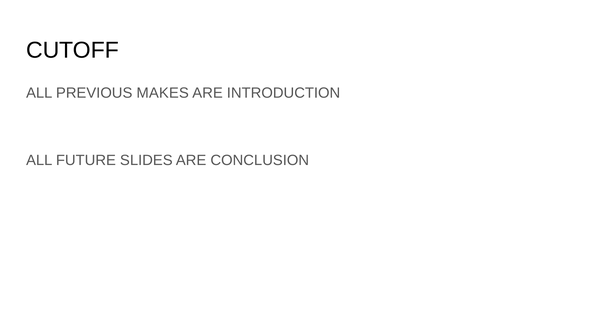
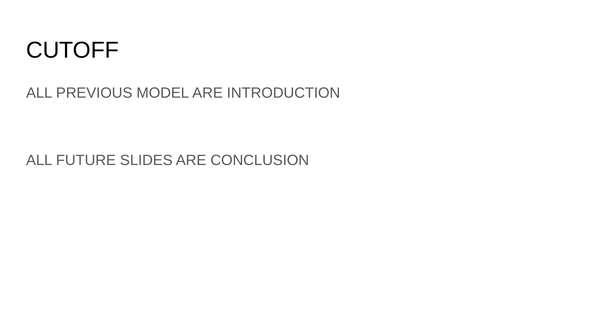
MAKES: MAKES -> MODEL (163, 93)
